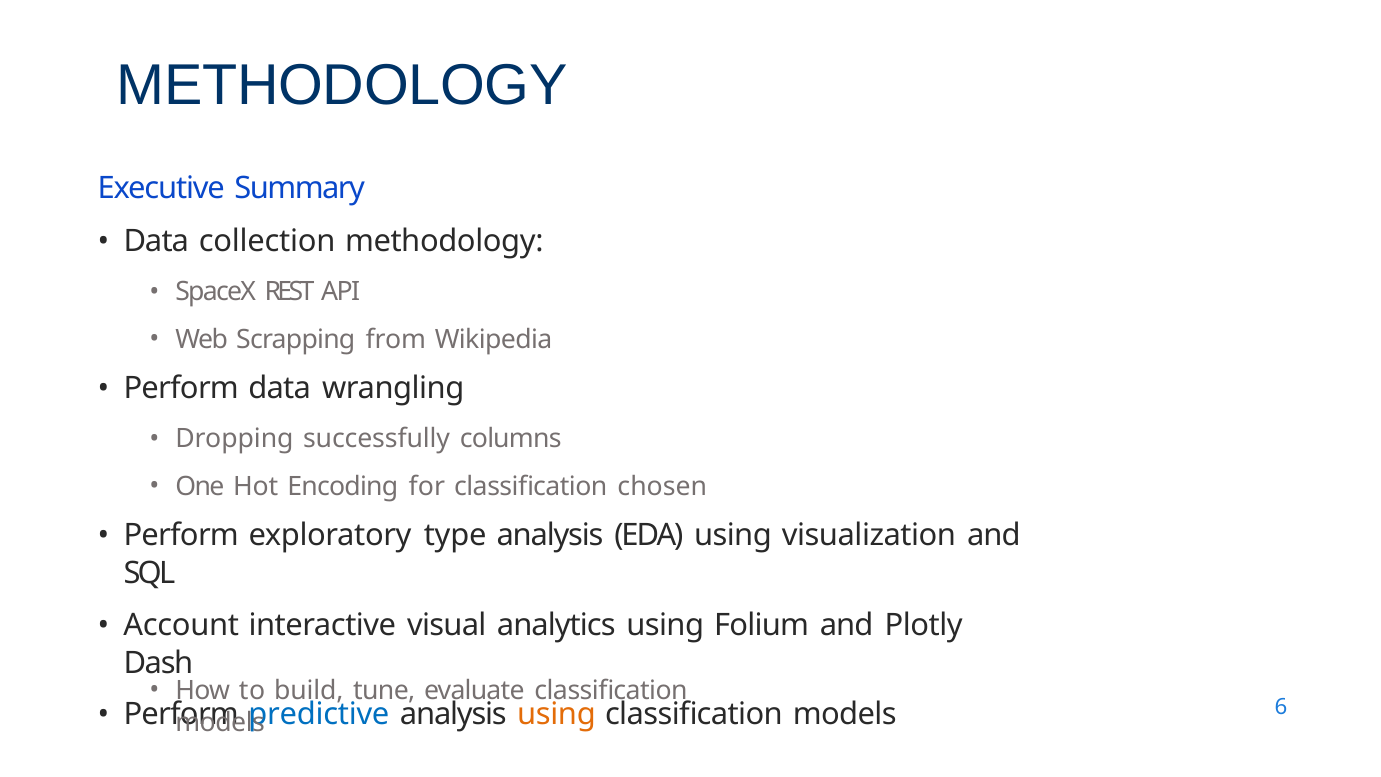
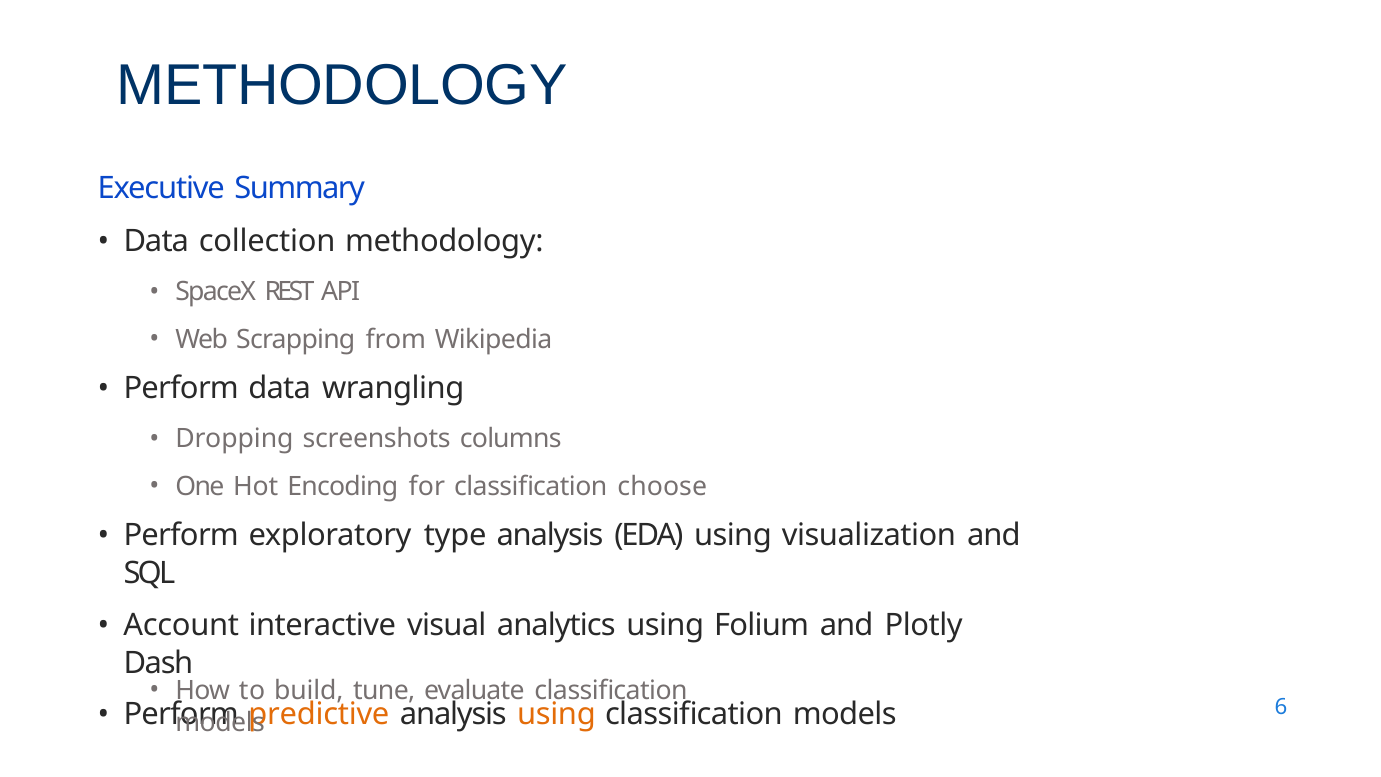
successfully: successfully -> screenshots (377, 439)
chosen: chosen -> choose (662, 486)
predictive colour: blue -> orange (319, 715)
